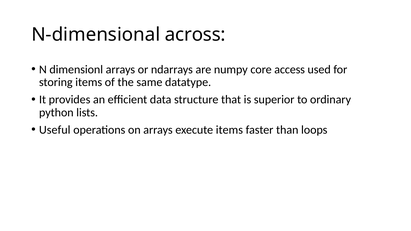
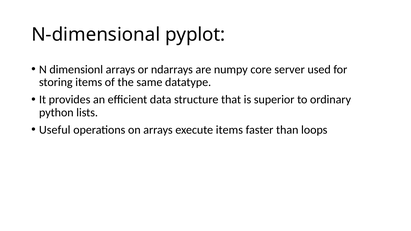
across: across -> pyplot (195, 35)
access: access -> server (290, 69)
